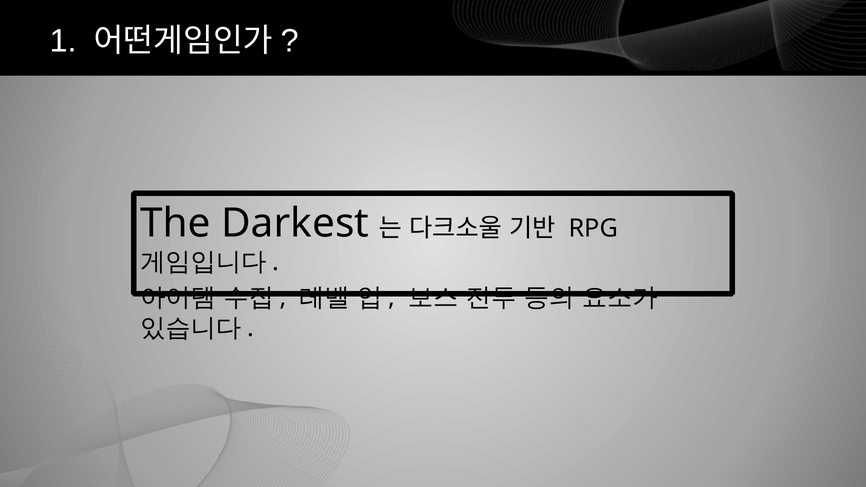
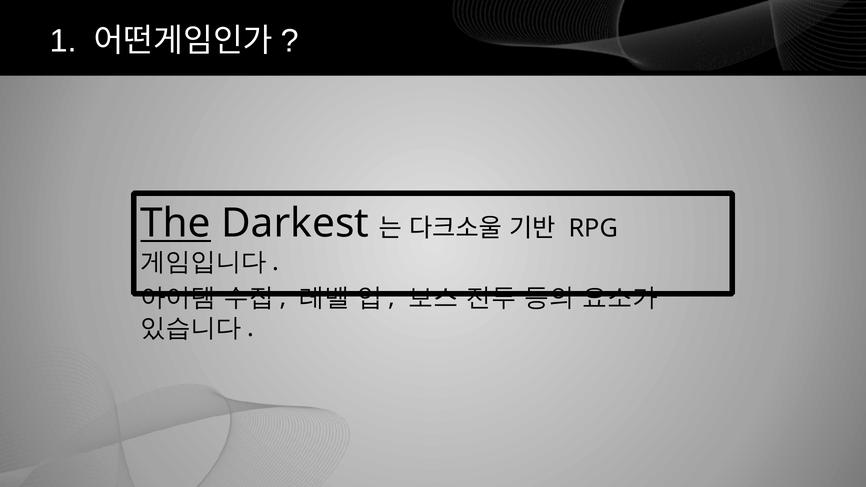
The underline: none -> present (176, 224)
